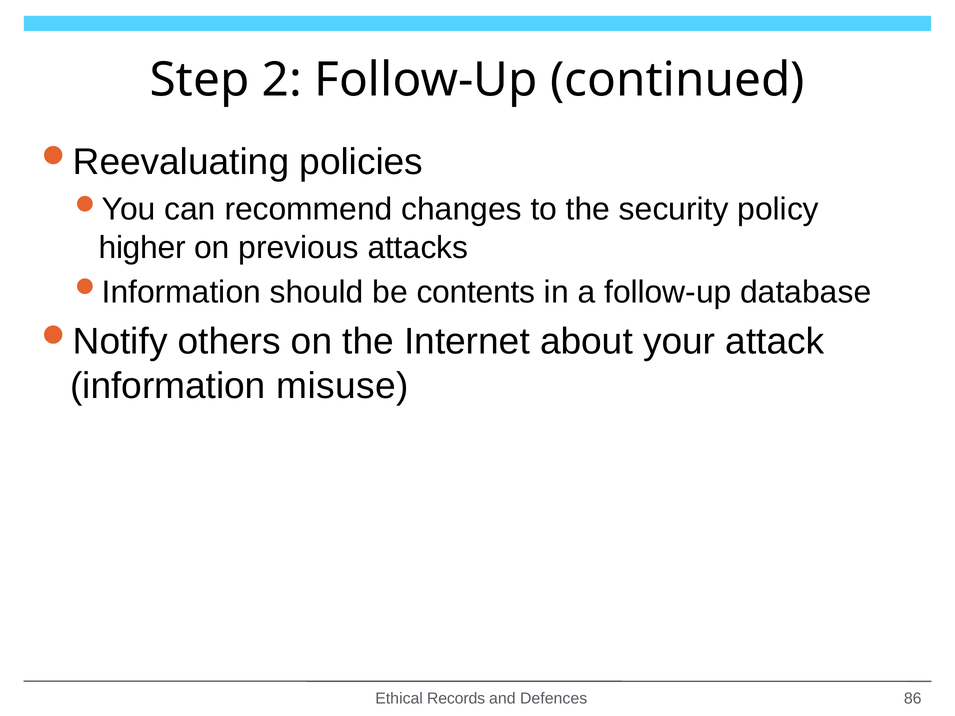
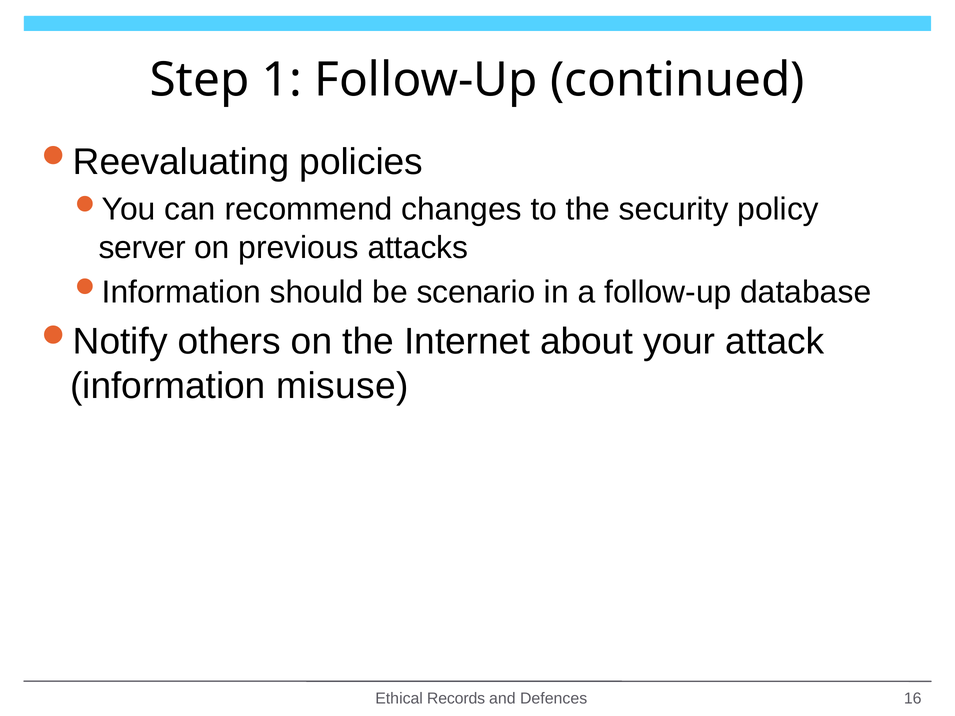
2: 2 -> 1 (282, 80)
higher: higher -> server (142, 248)
contents: contents -> scenario (476, 292)
86: 86 -> 16 (913, 699)
